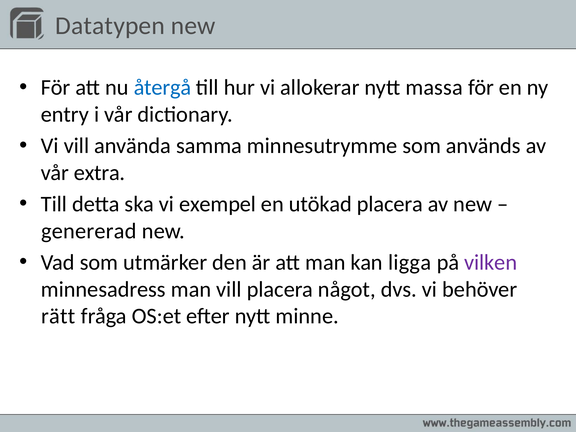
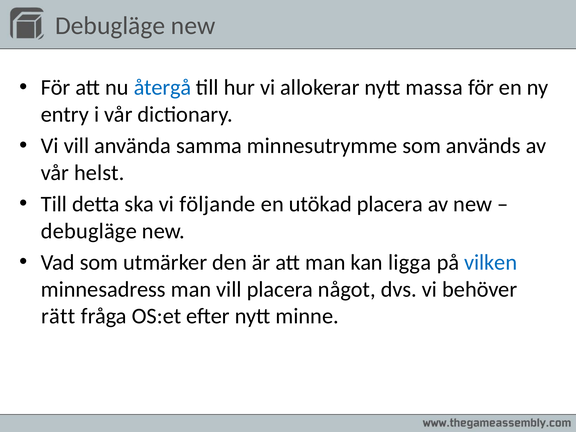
Datatypen: Datatypen -> Debugläge (110, 26)
extra: extra -> helst (99, 173)
exempel: exempel -> följande (217, 204)
genererad: genererad -> debugläge (89, 231)
vilken colour: purple -> blue (491, 262)
